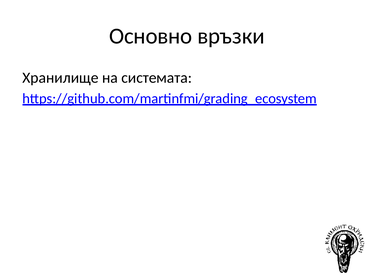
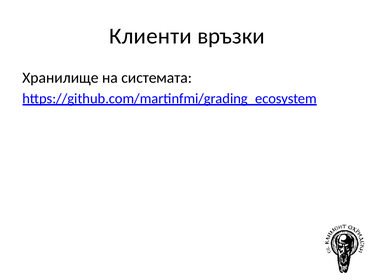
Основно: Основно -> Клиенти (150, 36)
